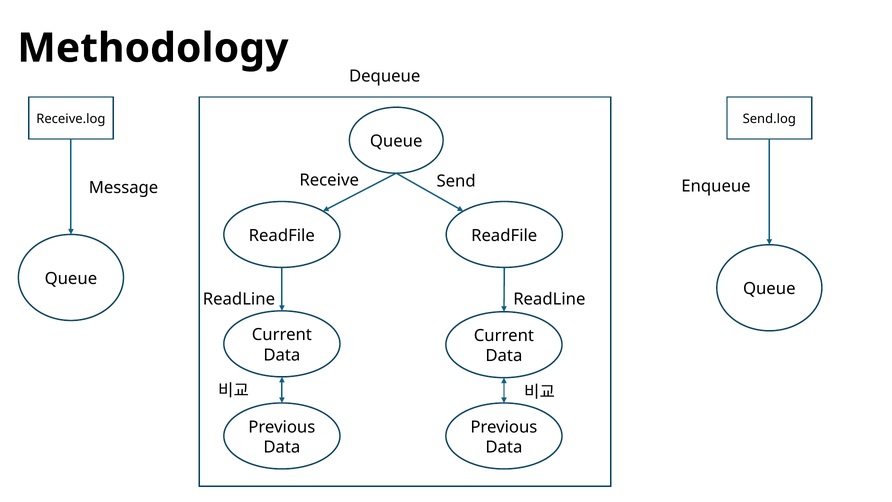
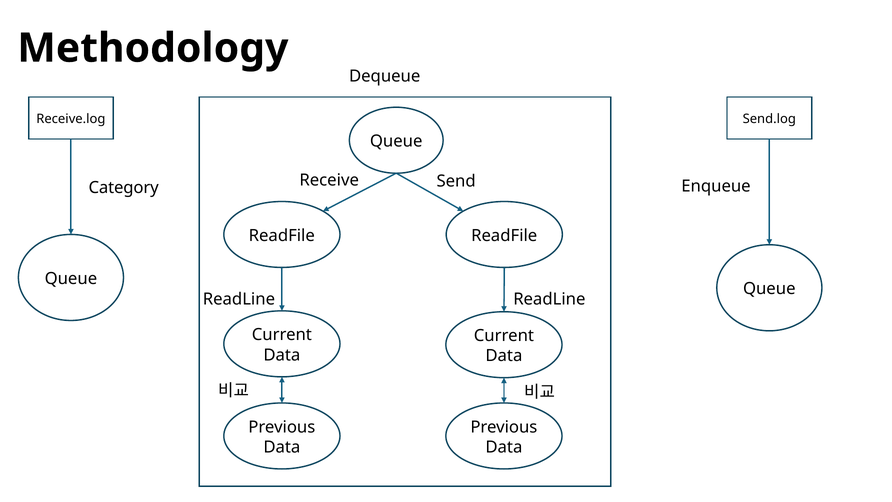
Message: Message -> Category (124, 188)
